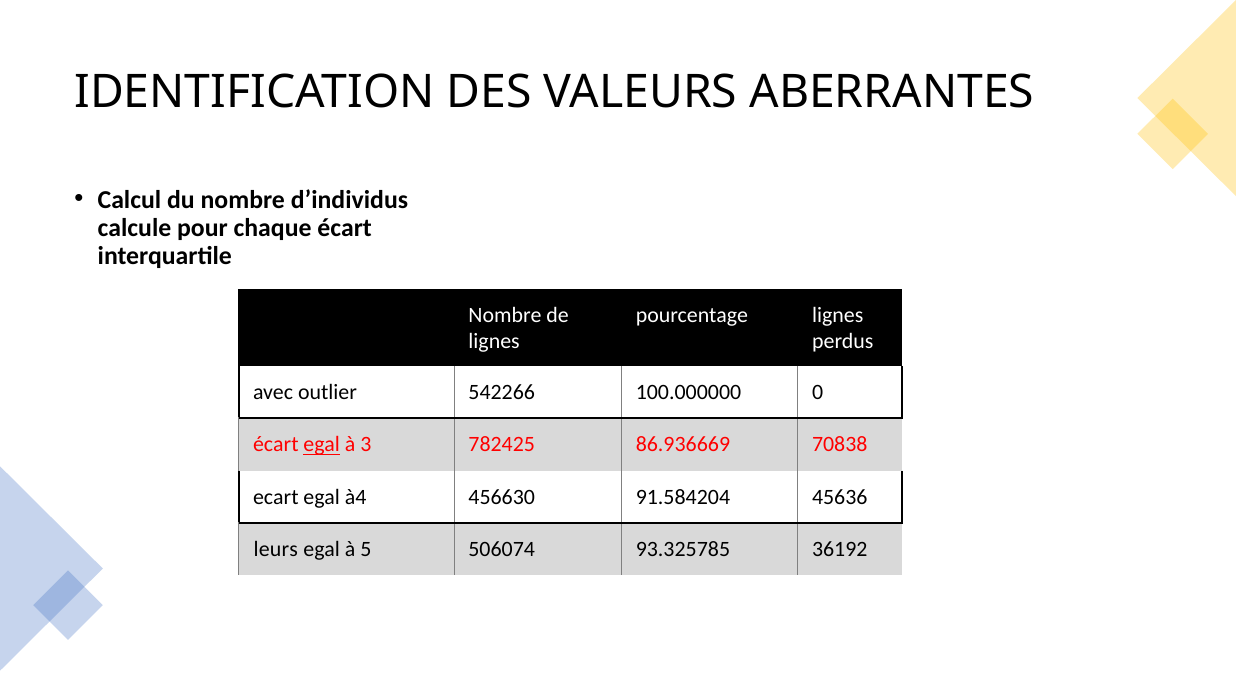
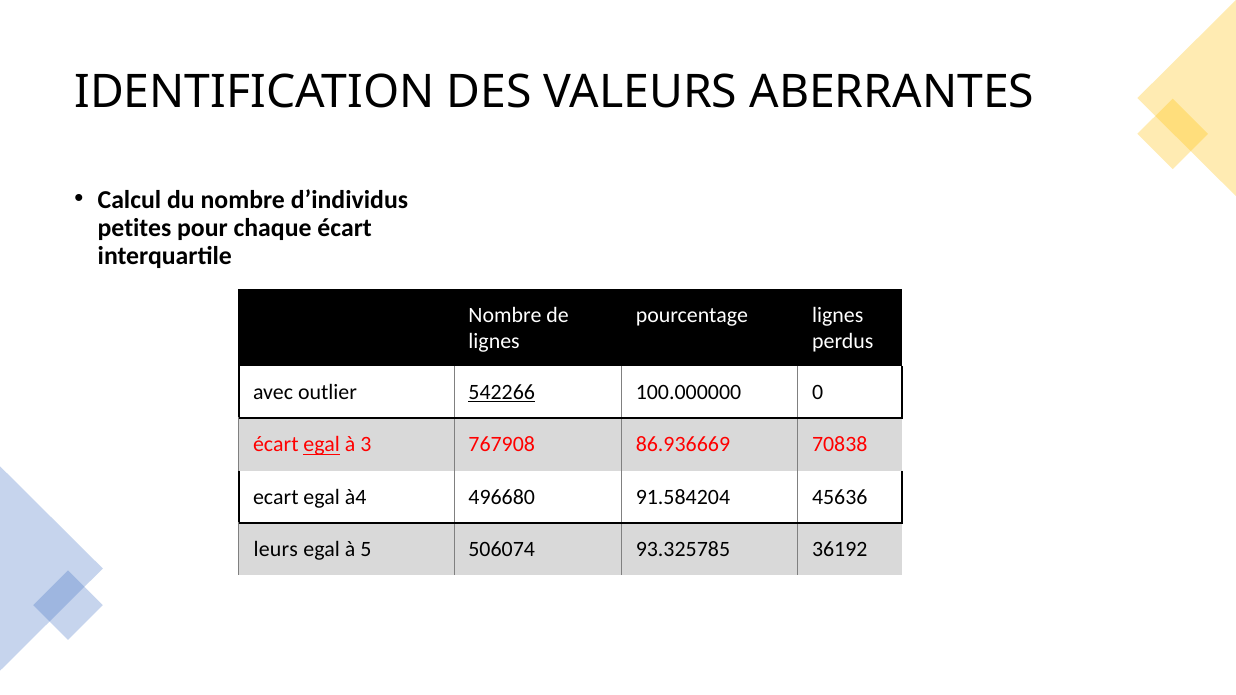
calcule: calcule -> petites (135, 228)
542266 underline: none -> present (502, 393)
782425: 782425 -> 767908 (502, 445)
456630: 456630 -> 496680 (502, 497)
